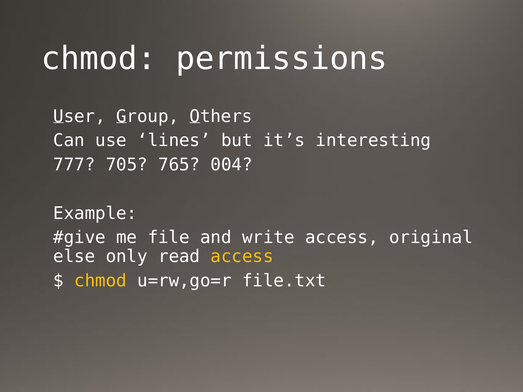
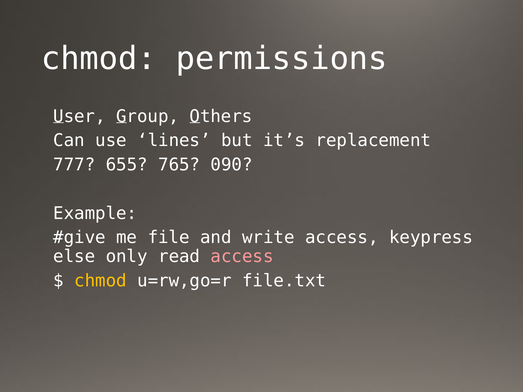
interesting: interesting -> replacement (373, 141)
705: 705 -> 655 (127, 165)
004: 004 -> 090 (232, 165)
original: original -> keypress (431, 238)
access colour: yellow -> pink (242, 257)
